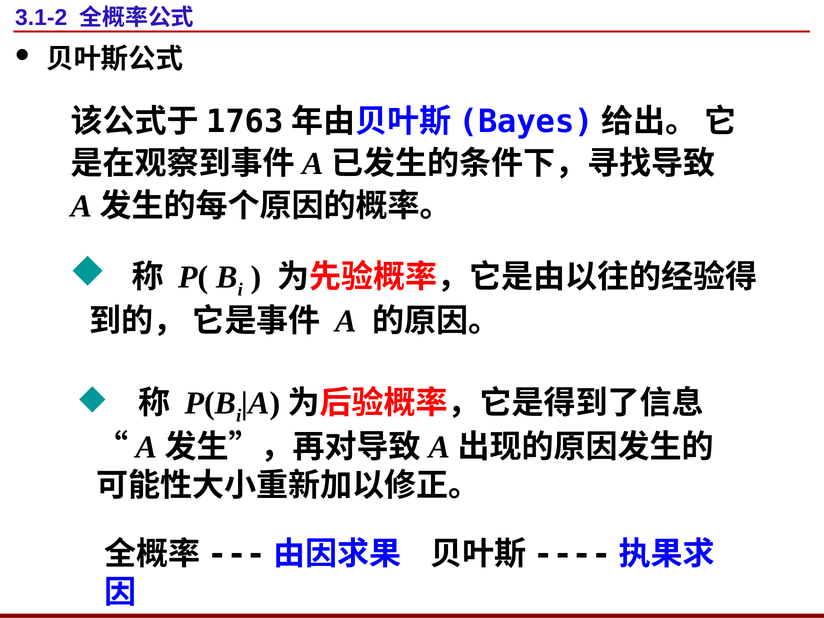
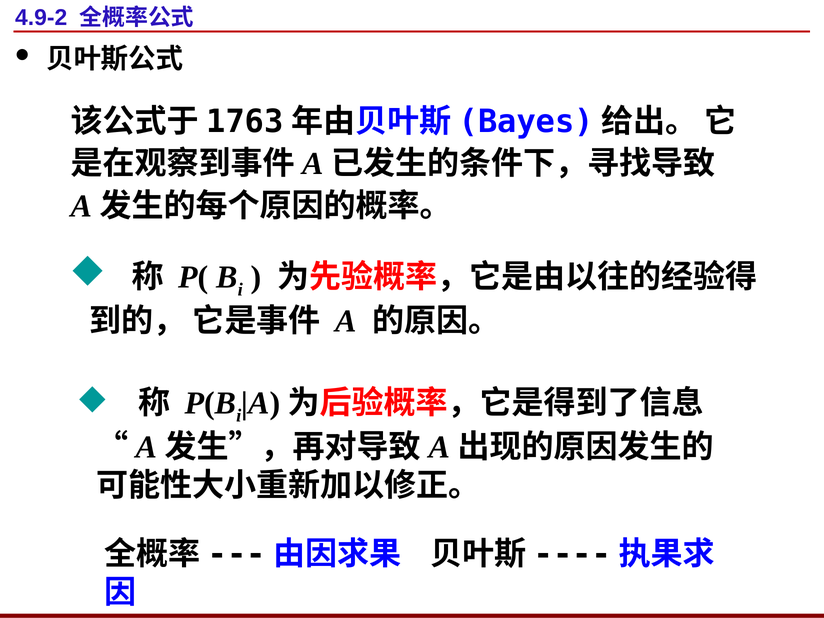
3.1-2: 3.1-2 -> 4.9-2 (41, 18)
